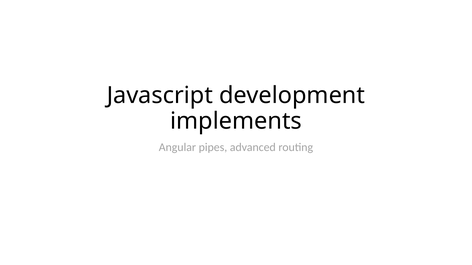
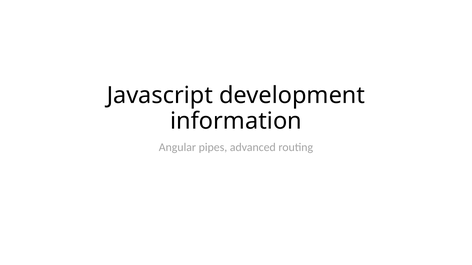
implements: implements -> information (236, 121)
